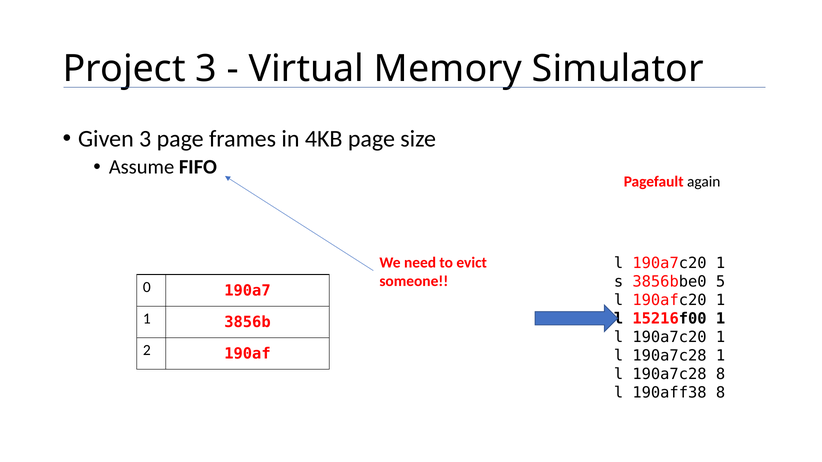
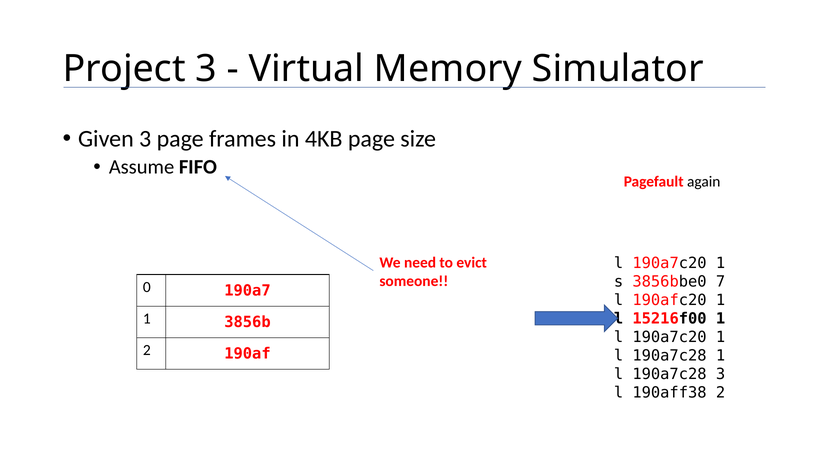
5: 5 -> 7 (721, 282)
190a7c28 8: 8 -> 3 (721, 374)
190aff38 8: 8 -> 2 (721, 393)
